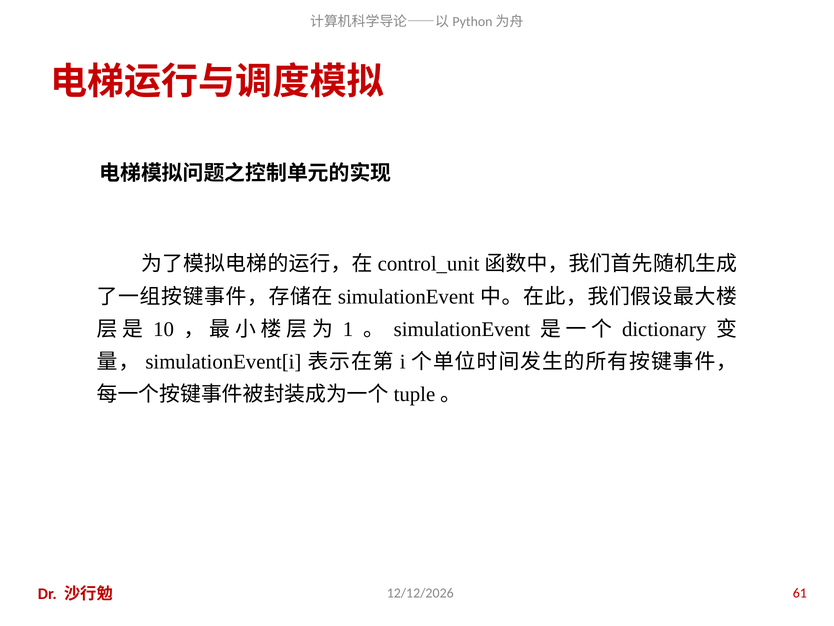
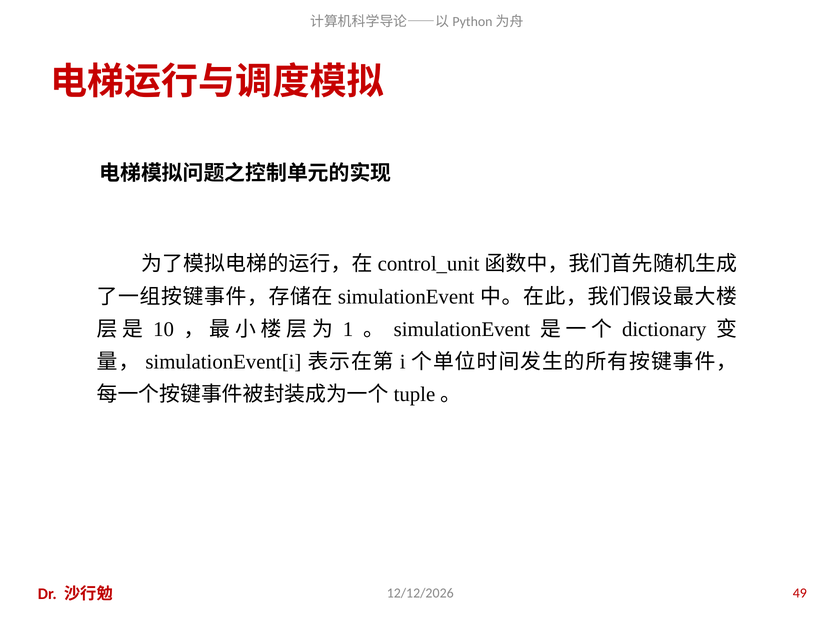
61: 61 -> 49 (800, 593)
